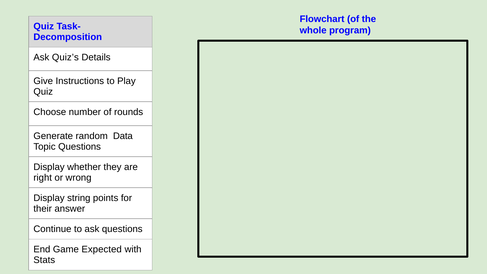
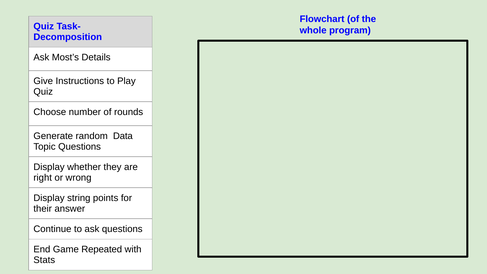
Quiz’s: Quiz’s -> Most’s (65, 58)
Expected: Expected -> Repeated (102, 249)
